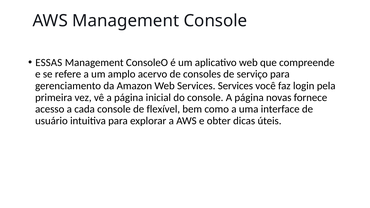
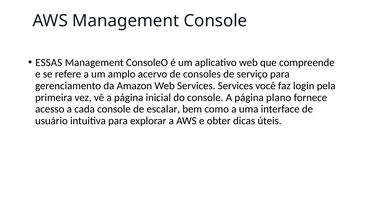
novas: novas -> plano (279, 98)
flexível: flexível -> escalar (163, 109)
